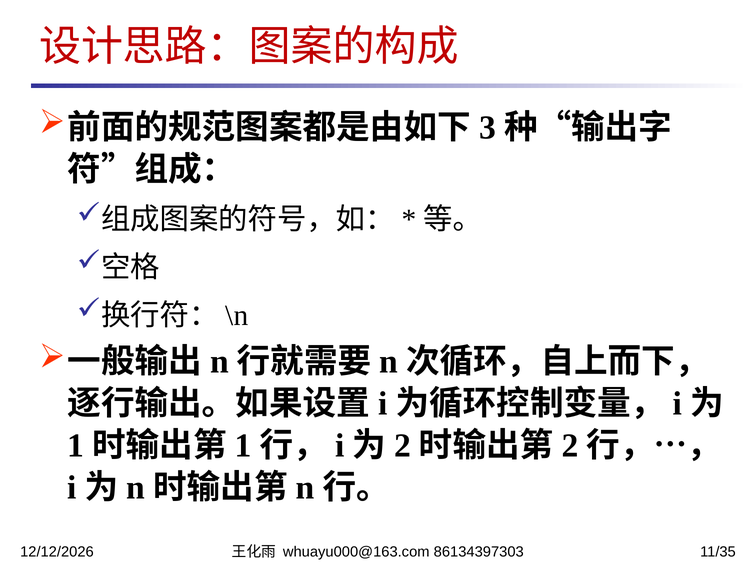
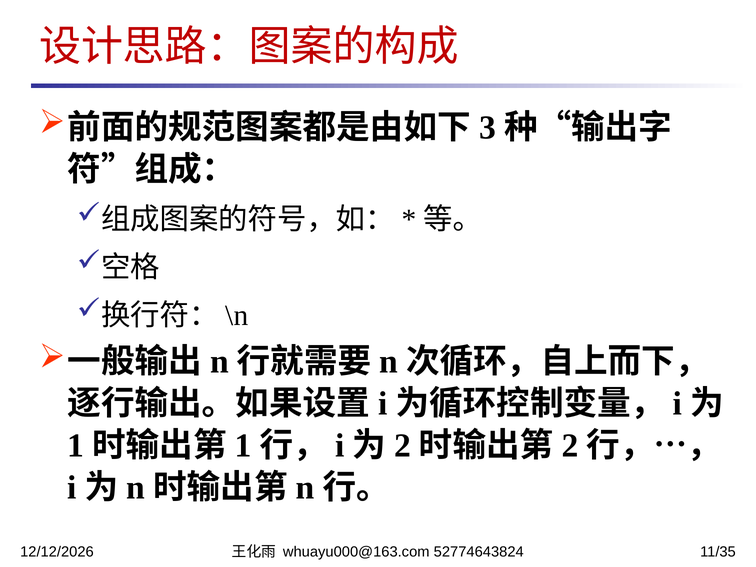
86134397303: 86134397303 -> 52774643824 (479, 552)
